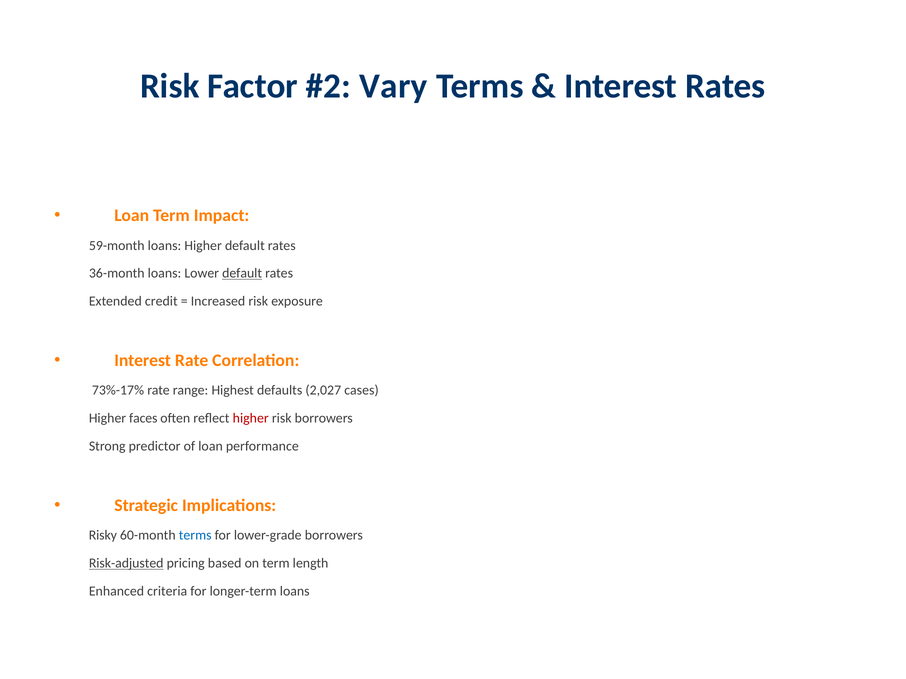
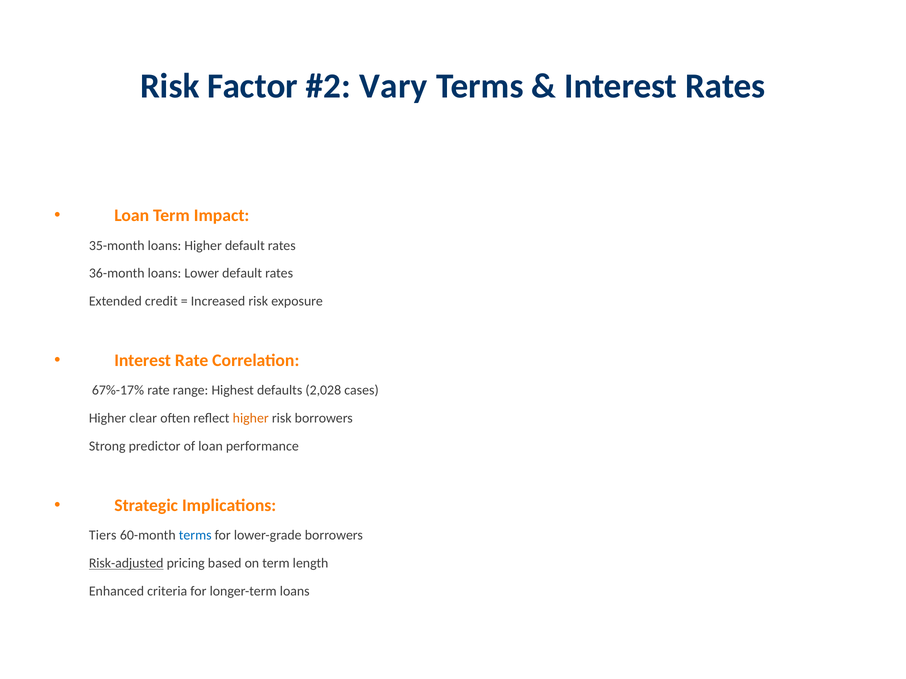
59-month: 59-month -> 35-month (117, 246)
default underline: present -> none (242, 274)
73%-17%: 73%-17% -> 67%-17% (118, 391)
2,027: 2,027 -> 2,028 (323, 391)
faces: faces -> clear (143, 419)
higher colour: red -> orange (251, 419)
Risky: Risky -> Tiers (103, 536)
